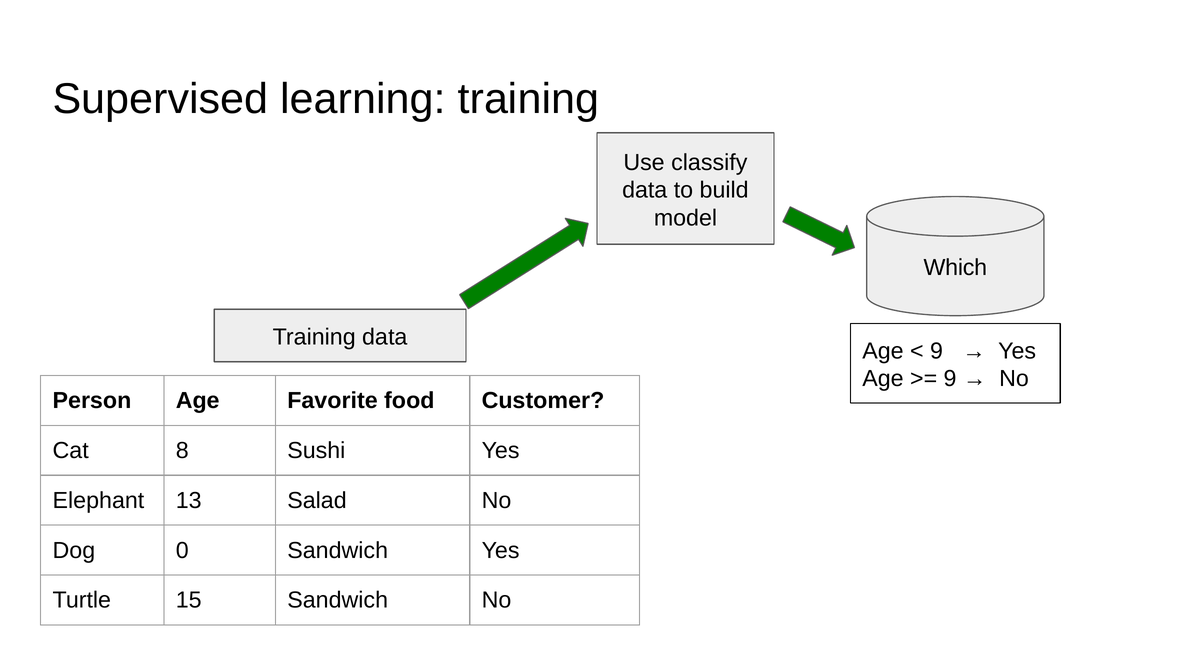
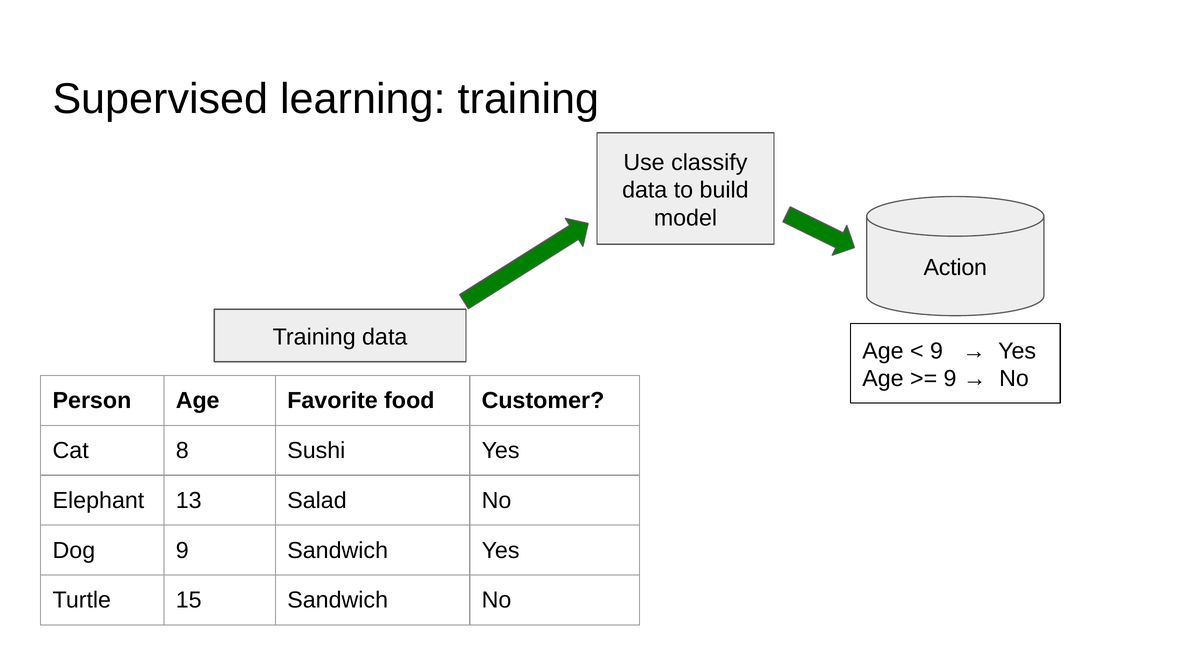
Which: Which -> Action (955, 268)
Dog 0: 0 -> 9 (182, 551)
